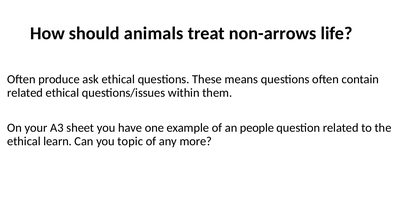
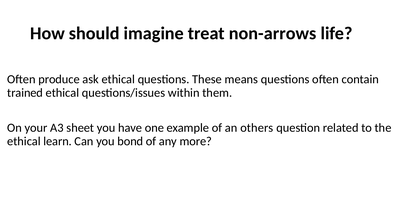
animals: animals -> imagine (154, 33)
related: related -> trained (25, 93)
people: people -> others (257, 128)
topic: topic -> bond (130, 141)
